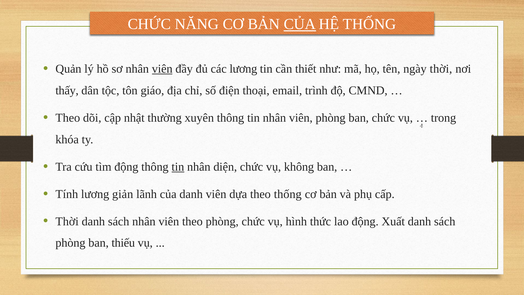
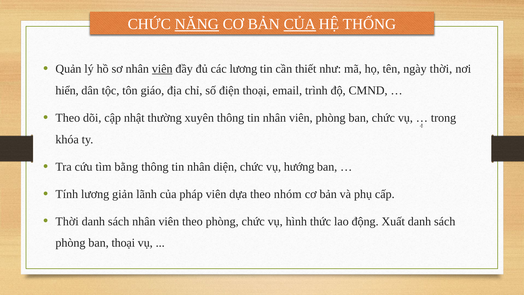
NĂNG underline: none -> present (197, 24)
thấy: thấy -> hiển (67, 90)
tìm động: động -> bằng (126, 167)
tin underline: present -> none (178, 167)
không: không -> hướng (299, 167)
của danh: danh -> pháp (191, 194)
theo thống: thống -> nhóm (288, 194)
ban thiếu: thiếu -> thoại (123, 243)
